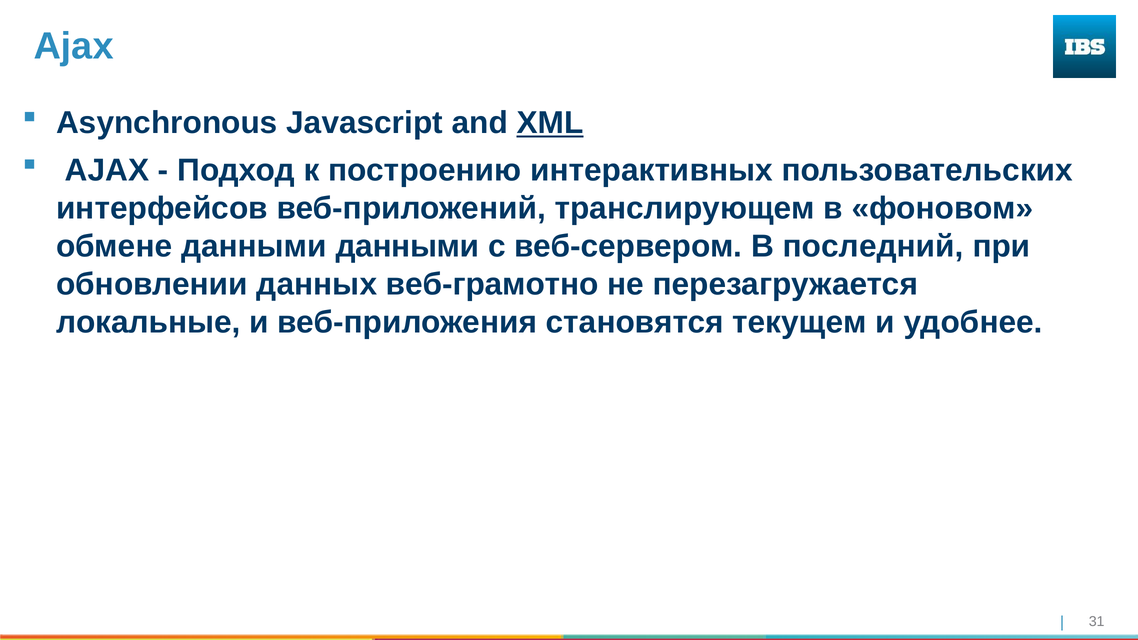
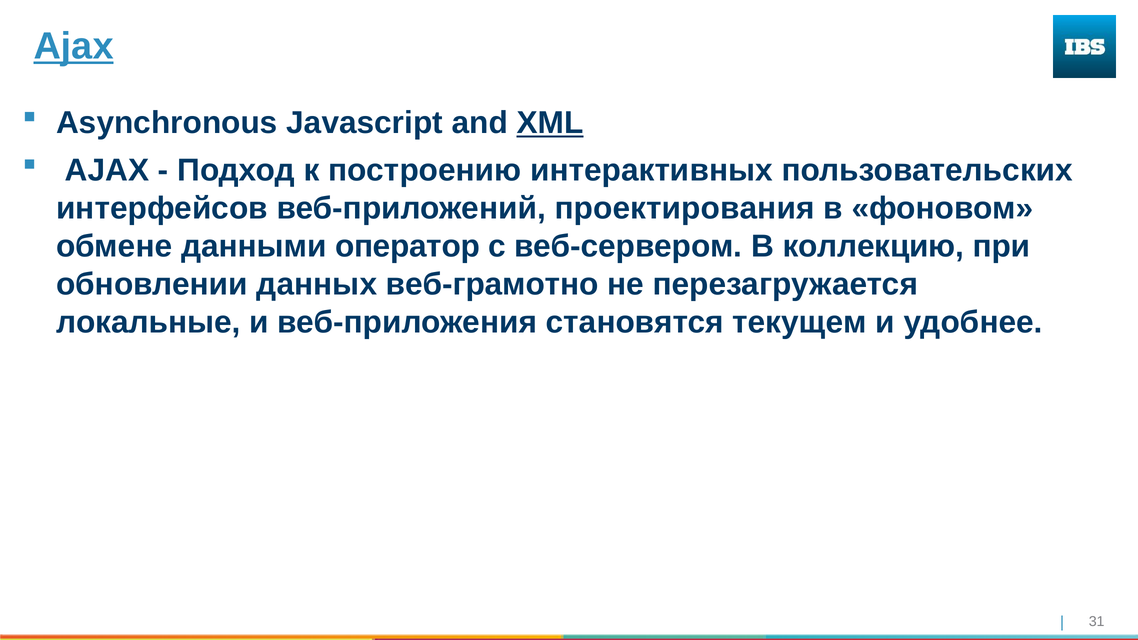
Ajax underline: none -> present (74, 46)
транслирующем: транслирующем -> проектирования (685, 208)
данными данными: данными -> оператор (408, 246)
последний: последний -> коллекцию (873, 246)
